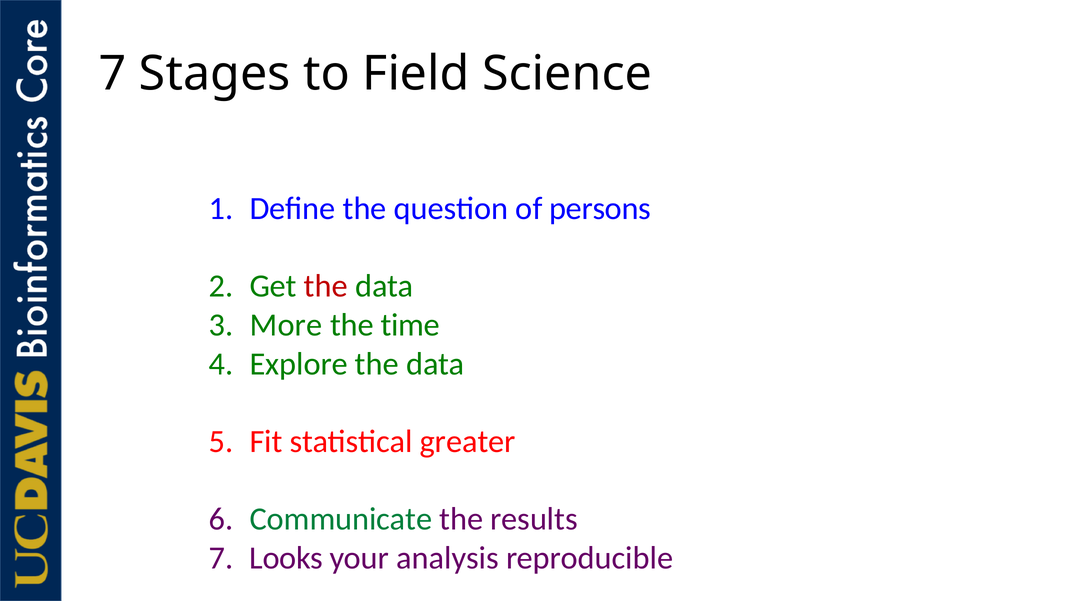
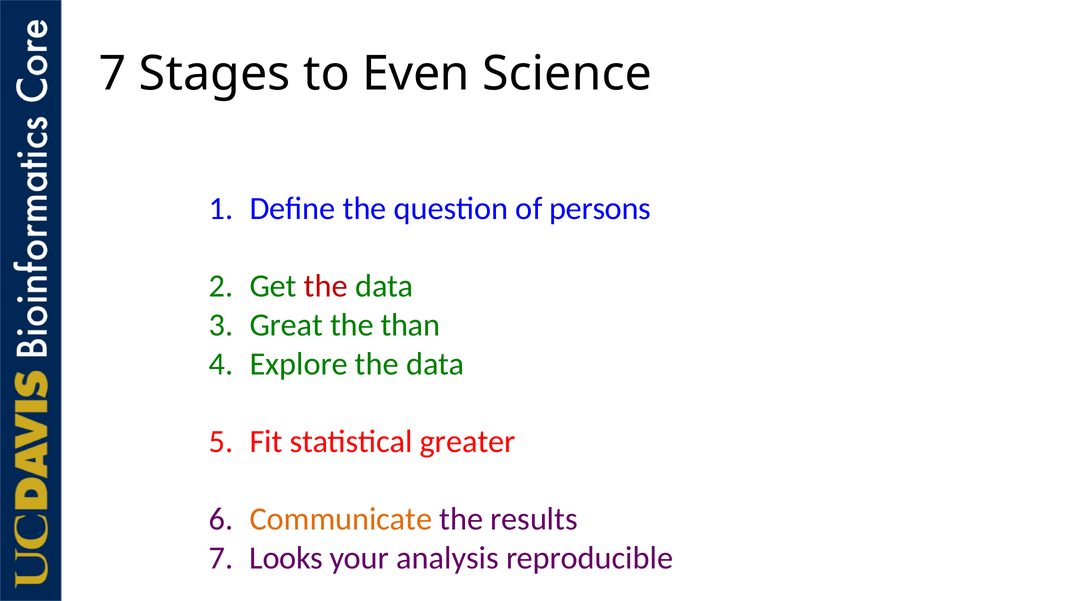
Field: Field -> Even (416, 74)
More: More -> Great (286, 325)
time: time -> than (410, 325)
Communicate colour: green -> orange (341, 519)
